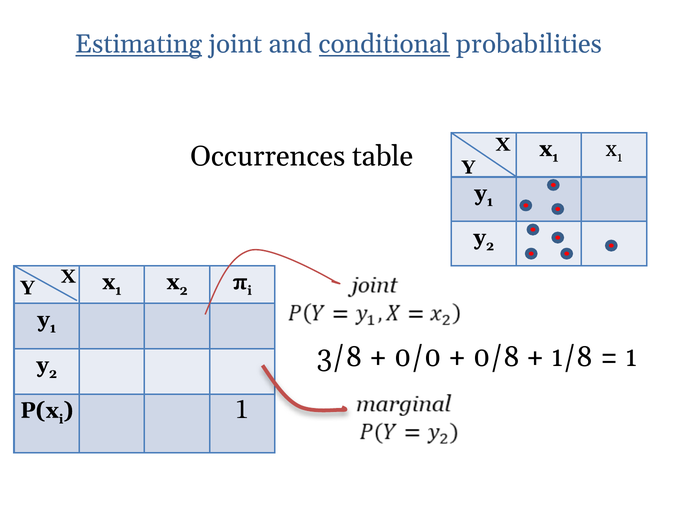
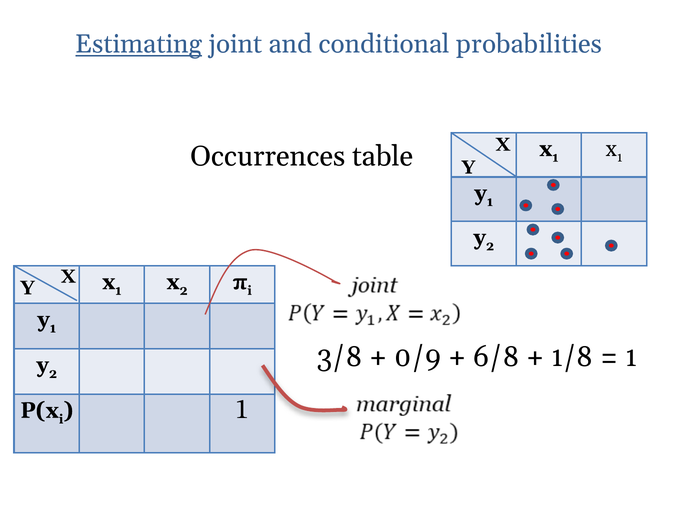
conditional underline: present -> none (384, 44)
0/0: 0/0 -> 0/9 (418, 357)
0/8: 0/8 -> 6/8 (496, 357)
